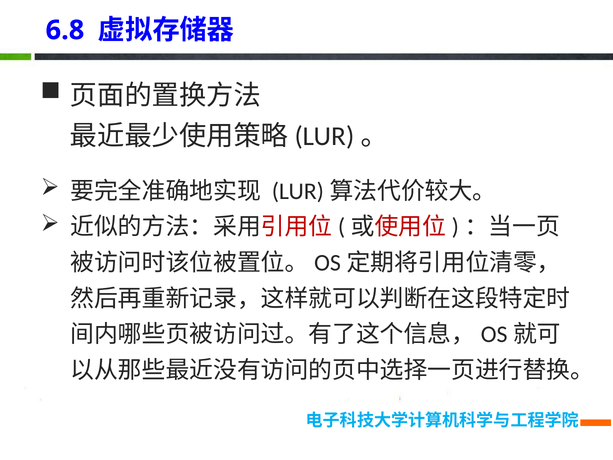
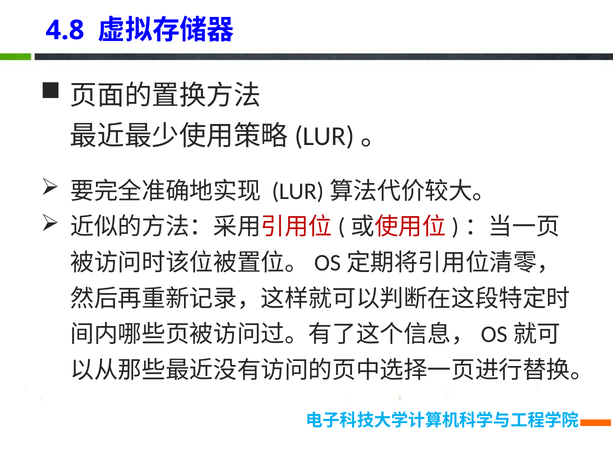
6.8: 6.8 -> 4.8 (65, 30)
